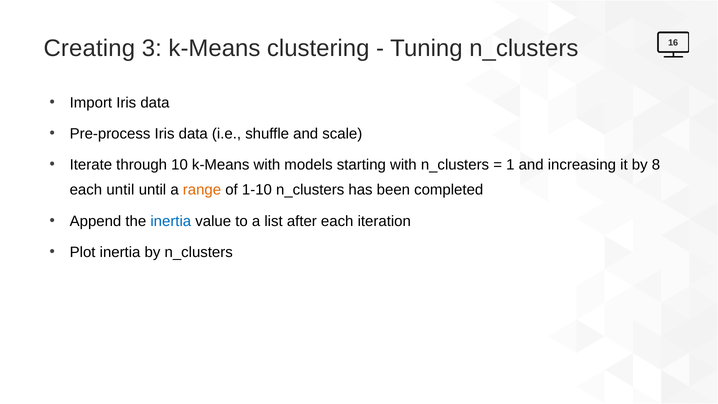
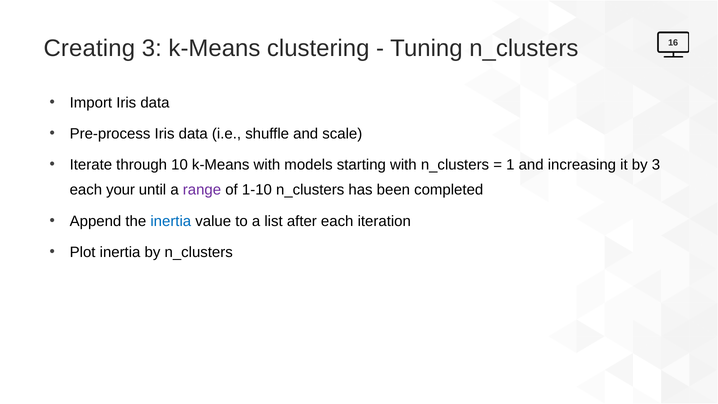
by 8: 8 -> 3 (656, 165)
each until: until -> your (121, 190)
range colour: orange -> purple (202, 190)
